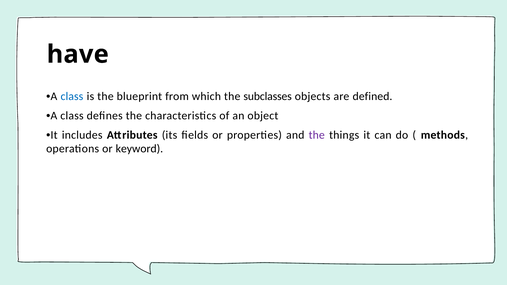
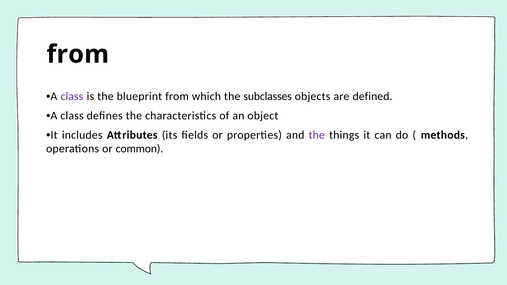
have: have -> from (78, 54)
class colour: blue -> purple (72, 97)
keyword: keyword -> common (139, 149)
